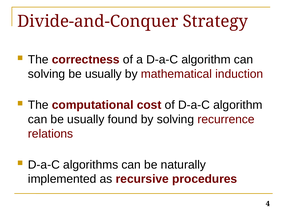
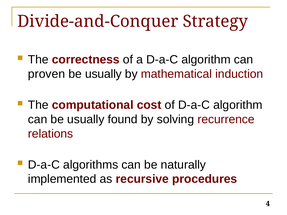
solving: solving -> proven (47, 74)
